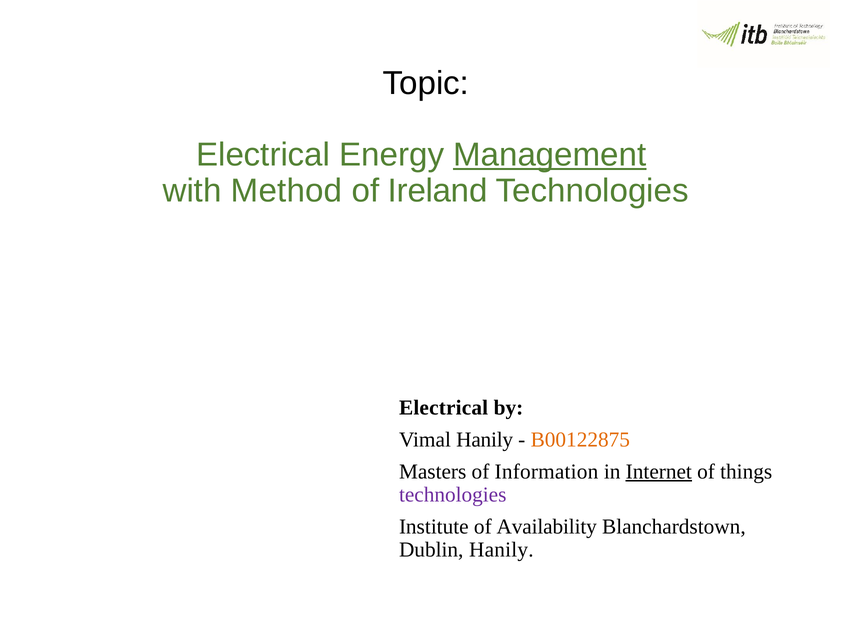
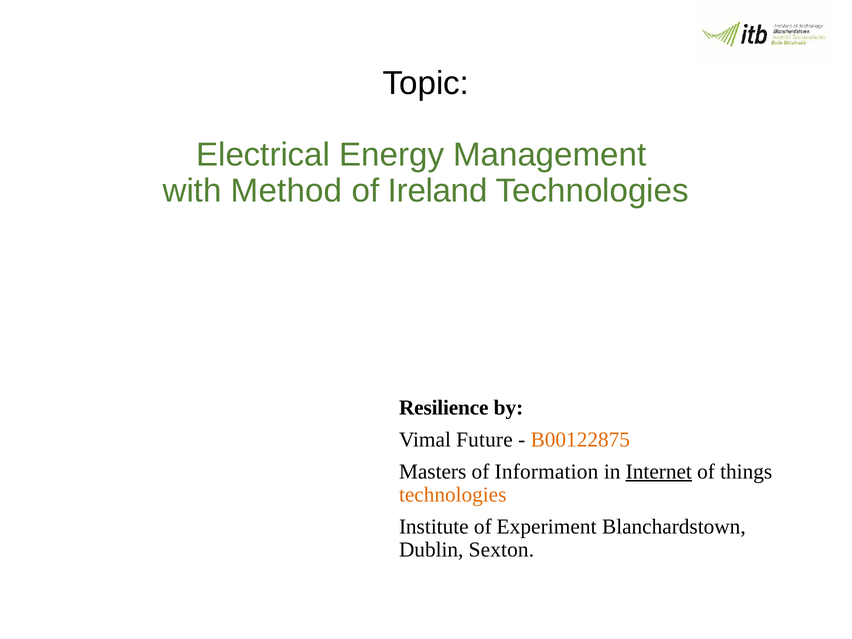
Management underline: present -> none (550, 155)
Electrical: Electrical -> Resilience (444, 408)
Vimal Hanily: Hanily -> Future (484, 440)
technologies colour: purple -> orange (453, 495)
Availability: Availability -> Experiment (547, 527)
Dublin Hanily: Hanily -> Sexton (501, 550)
